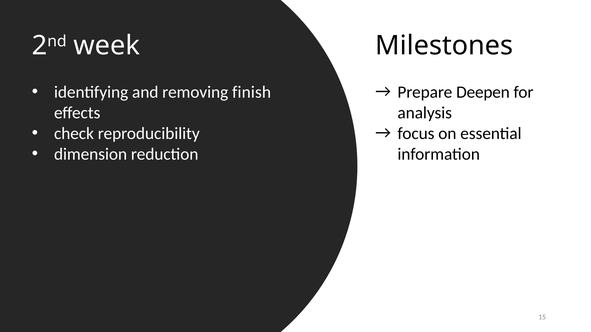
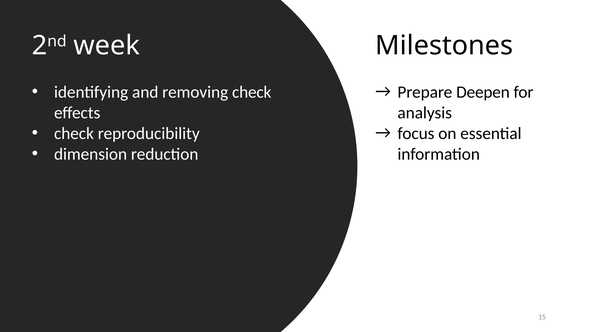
removing finish: finish -> check (252, 92)
